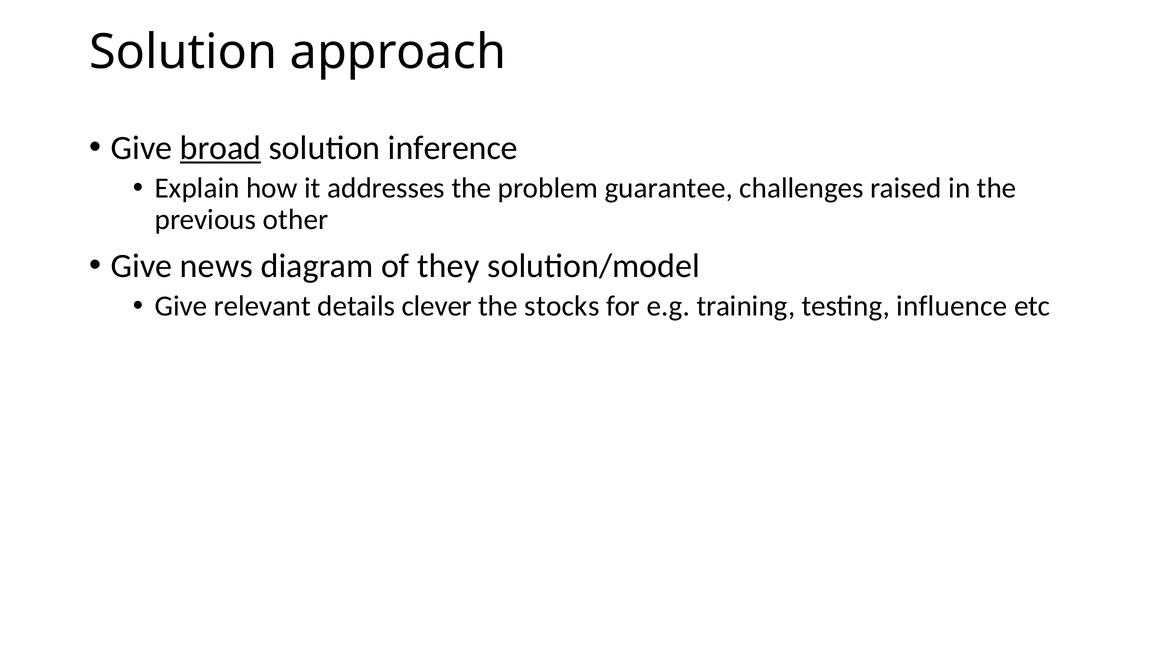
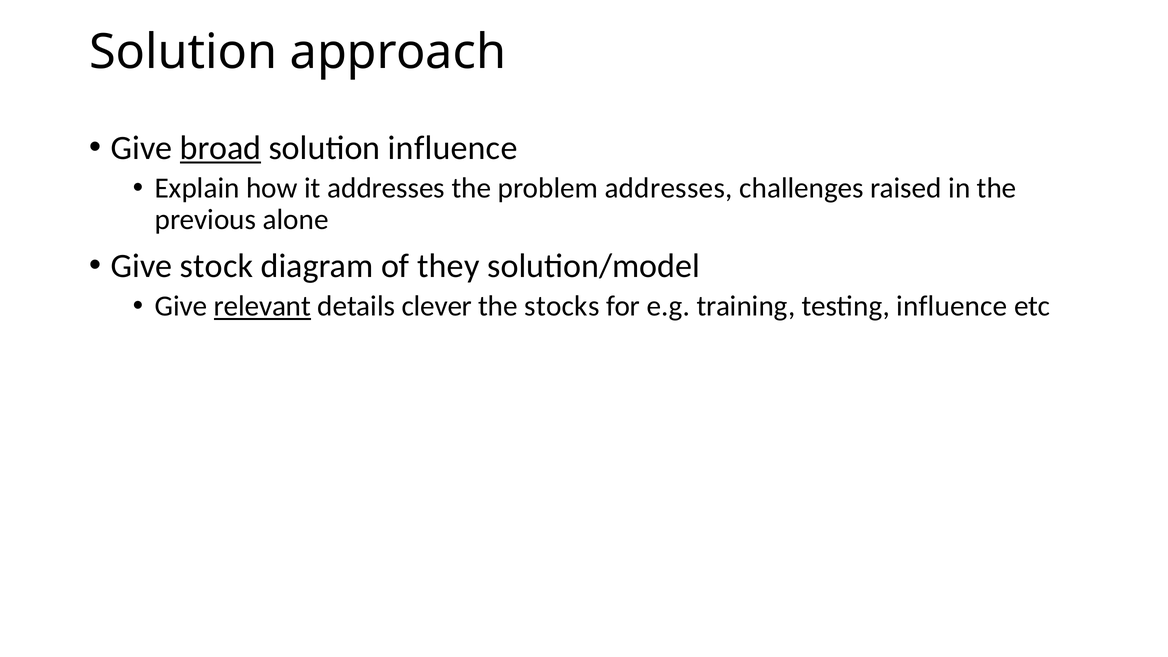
solution inference: inference -> influence (453, 148)
problem guarantee: guarantee -> addresses (669, 188)
other: other -> alone (296, 220)
news: news -> stock (216, 266)
relevant underline: none -> present (262, 306)
